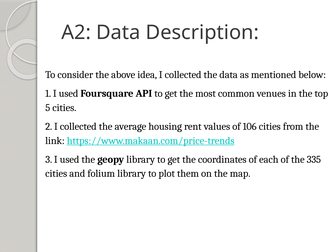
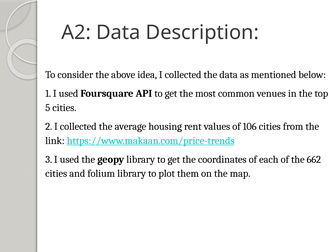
335: 335 -> 662 (314, 159)
